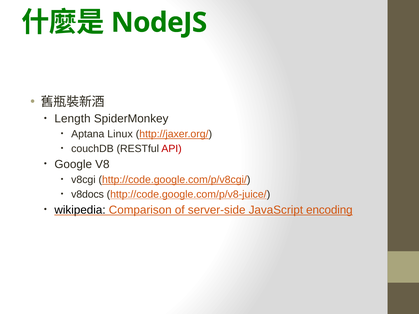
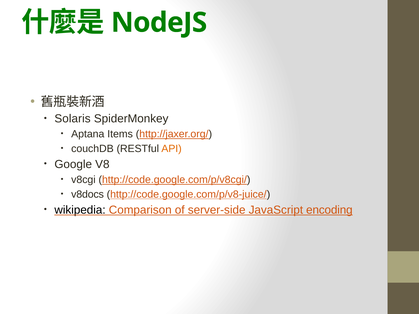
Length: Length -> Solaris (73, 119)
Linux: Linux -> Items (120, 134)
API colour: red -> orange (172, 149)
